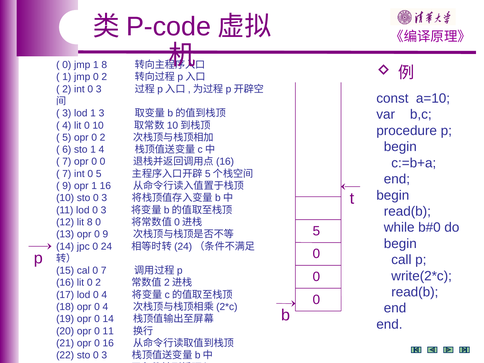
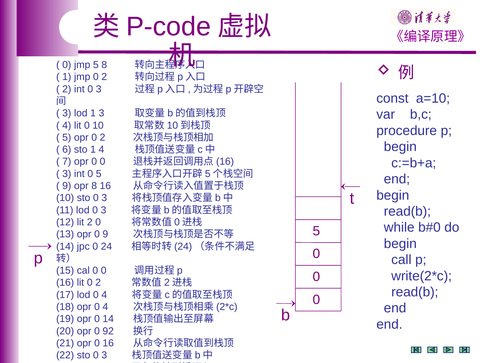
jmp 1: 1 -> 5 (96, 65)
7: 7 -> 3 (67, 174)
opr 1: 1 -> 8 (94, 186)
lit 8: 8 -> 2 (90, 222)
cal 0 7: 7 -> 0 (104, 271)
opr 0 11: 11 -> 92 (108, 331)
